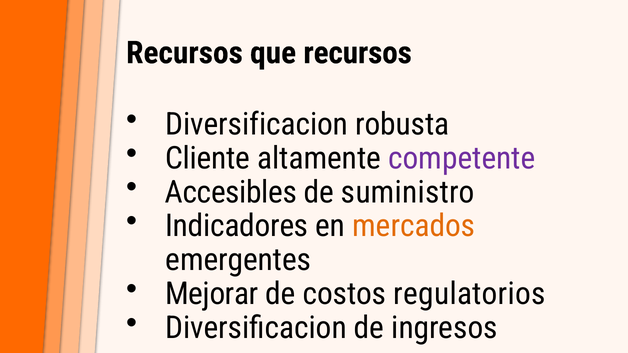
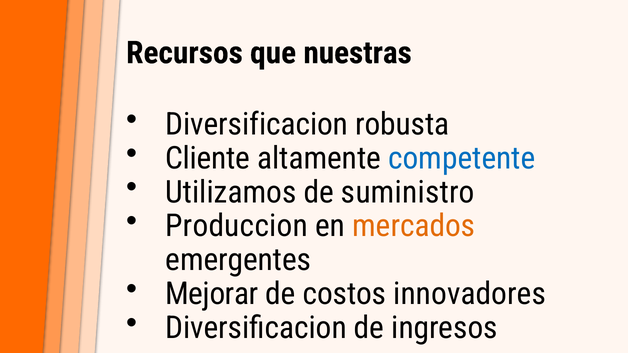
que recursos: recursos -> nuestras (358, 53)
competente colour: purple -> blue (462, 158)
Accesibles: Accesibles -> Utilizamos (231, 192)
Indicadores: Indicadores -> Produccion (237, 226)
regulatorios: regulatorios -> innovadores (470, 294)
